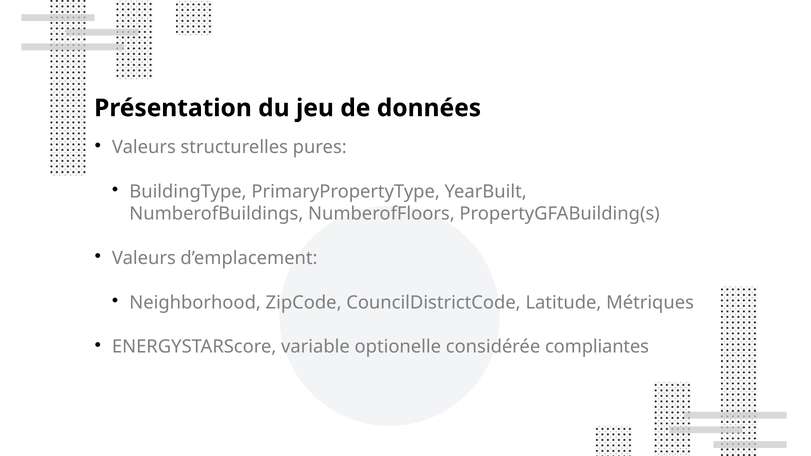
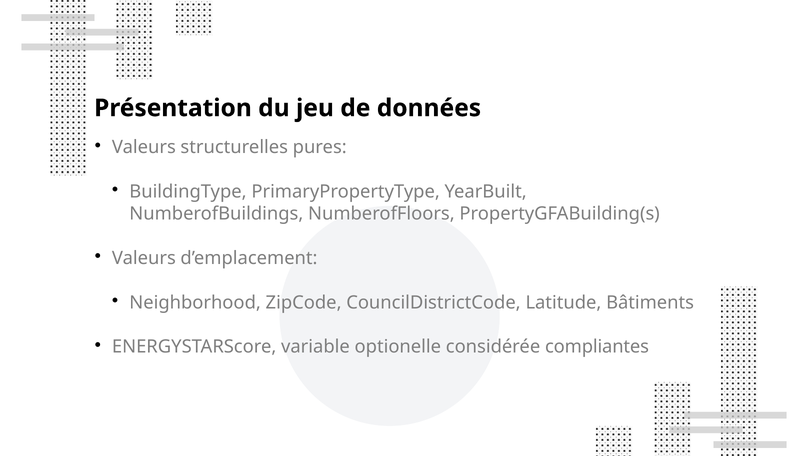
Métriques: Métriques -> Bâtiments (650, 303)
